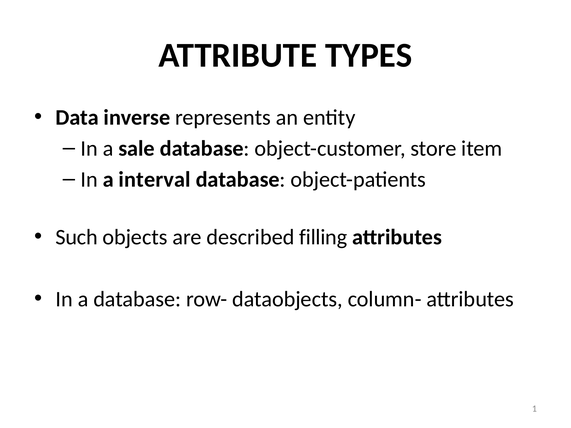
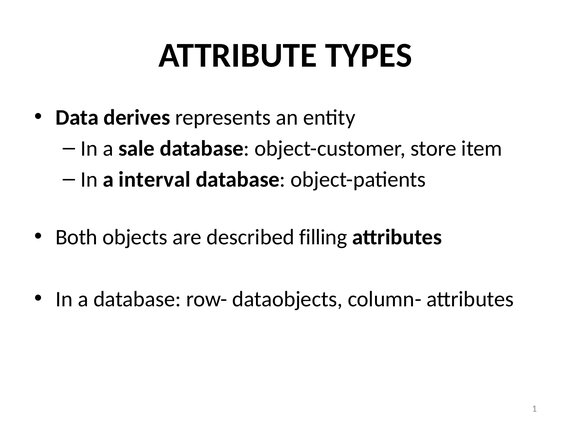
inverse: inverse -> derives (137, 118)
Such: Such -> Both (77, 237)
